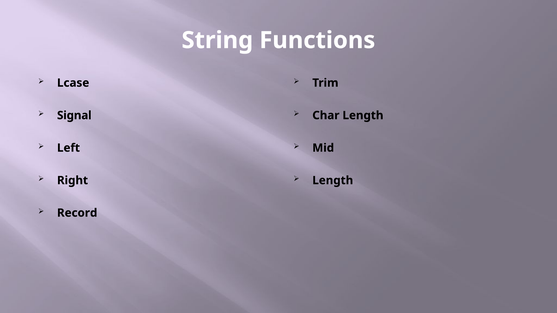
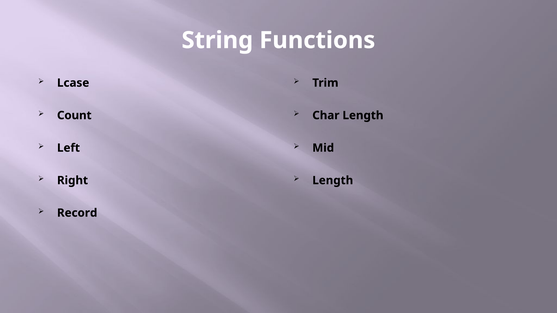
Signal: Signal -> Count (74, 115)
